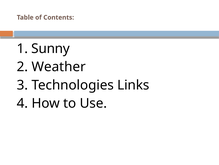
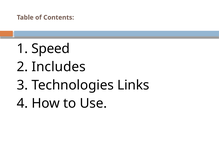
Sunny: Sunny -> Speed (51, 48)
Weather: Weather -> Includes (59, 67)
